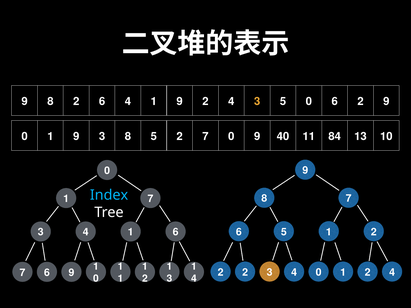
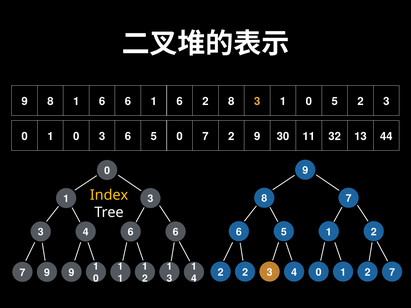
8 2: 2 -> 1 (76, 101)
4: 4 -> 6 (128, 101)
9: 9 -> 6 (180, 101)
4: 4 -> 8 (231, 101)
5: 5 -> 1 (283, 101)
0 6: 6 -> 5 (335, 101)
9: 9 -> 3 (386, 101)
0 1 9: 9 -> 0 (76, 136)
3 8: 8 -> 6 (128, 136)
5 2: 2 -> 0 (180, 136)
7 0: 0 -> 2 (231, 136)
40: 40 -> 30 (283, 136)
84: 84 -> 32 (335, 136)
10: 10 -> 44 (386, 136)
Index colour: light blue -> yellow (109, 195)
7: 7 -> 3 (150, 199)
3 4 1: 1 -> 6 (131, 232)
4: 4 -> 7 (392, 273)
6: 6 -> 9 (47, 273)
